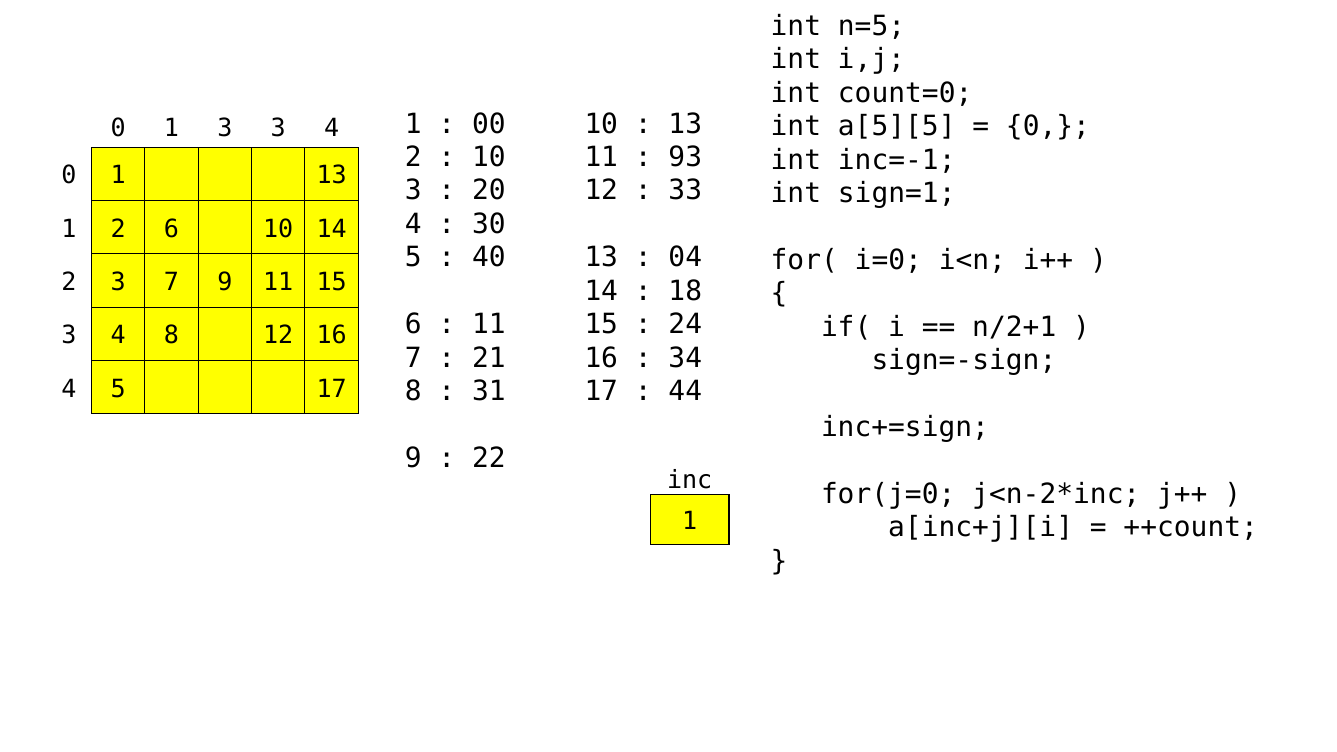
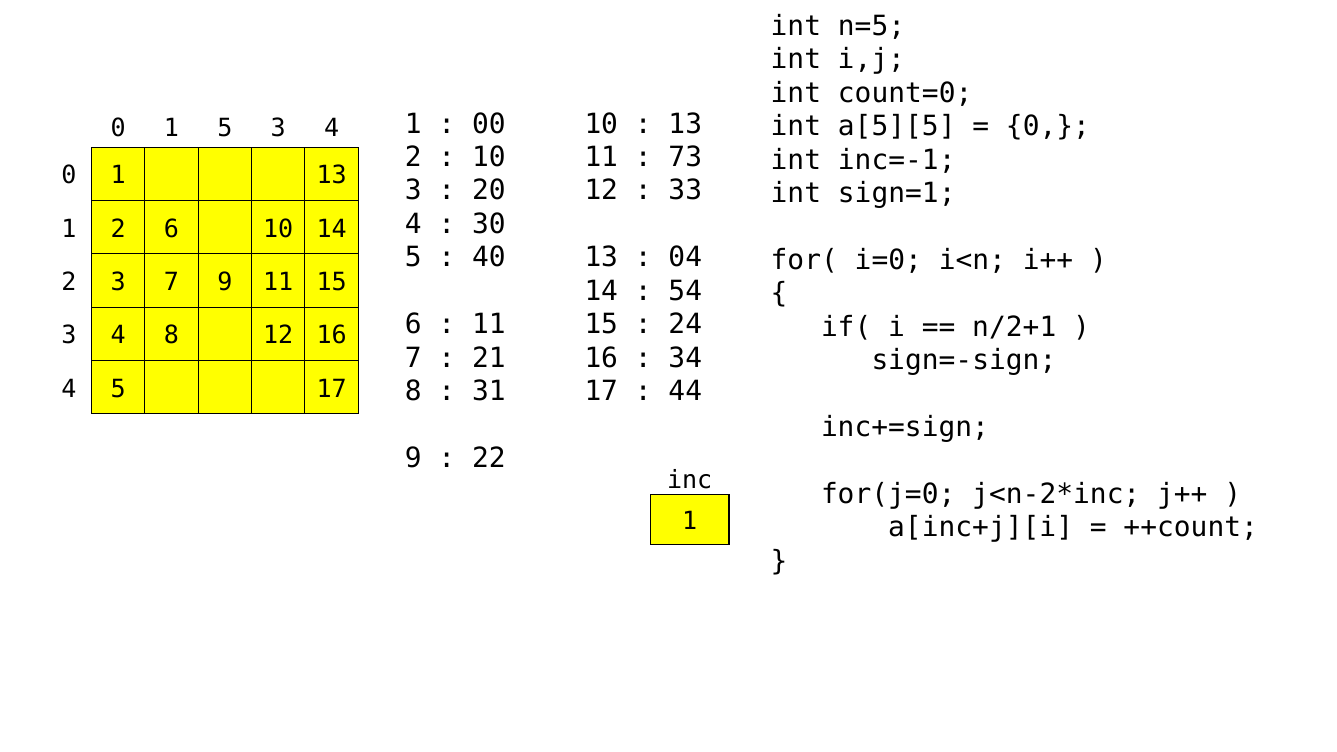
1 3: 3 -> 5 (225, 129)
93: 93 -> 73 (685, 157)
18: 18 -> 54 (685, 291)
